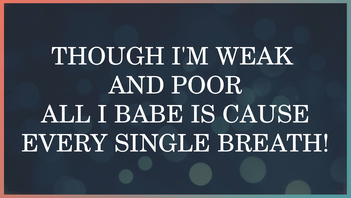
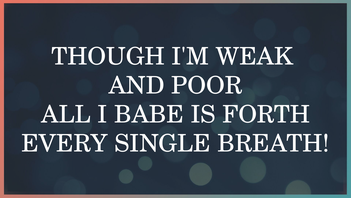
CAUSE: CAUSE -> FORTH (266, 114)
